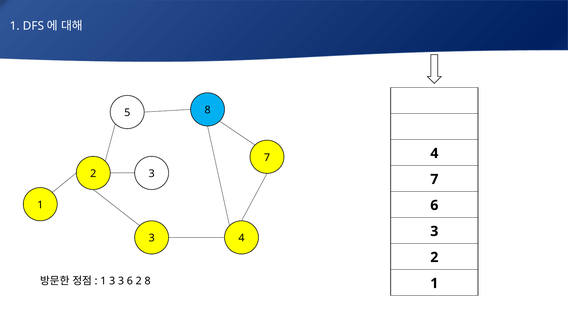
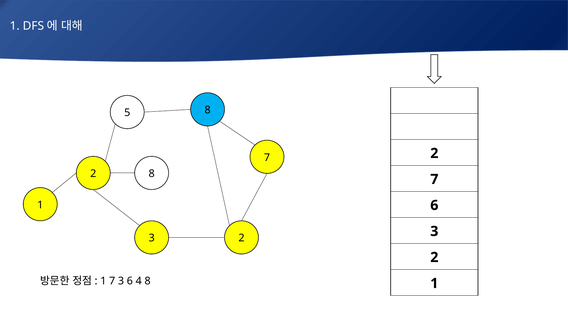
7 4: 4 -> 2 (434, 154)
3: 3 -> 8 (152, 174)
4: 4 -> 2 (242, 238)
1 3: 3 -> 7 (112, 281)
6 2: 2 -> 4 (139, 281)
